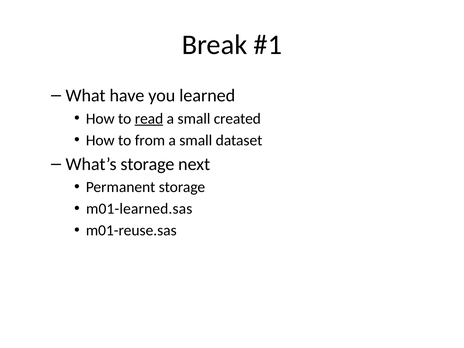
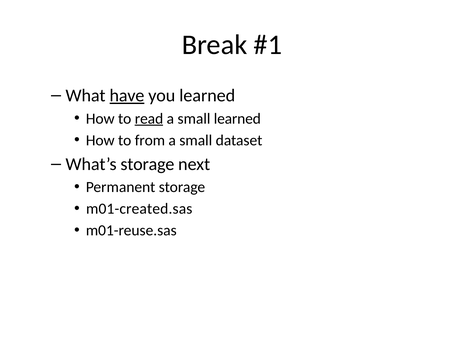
have underline: none -> present (127, 96)
small created: created -> learned (237, 119)
m01-learned.sas: m01-learned.sas -> m01-created.sas (139, 209)
